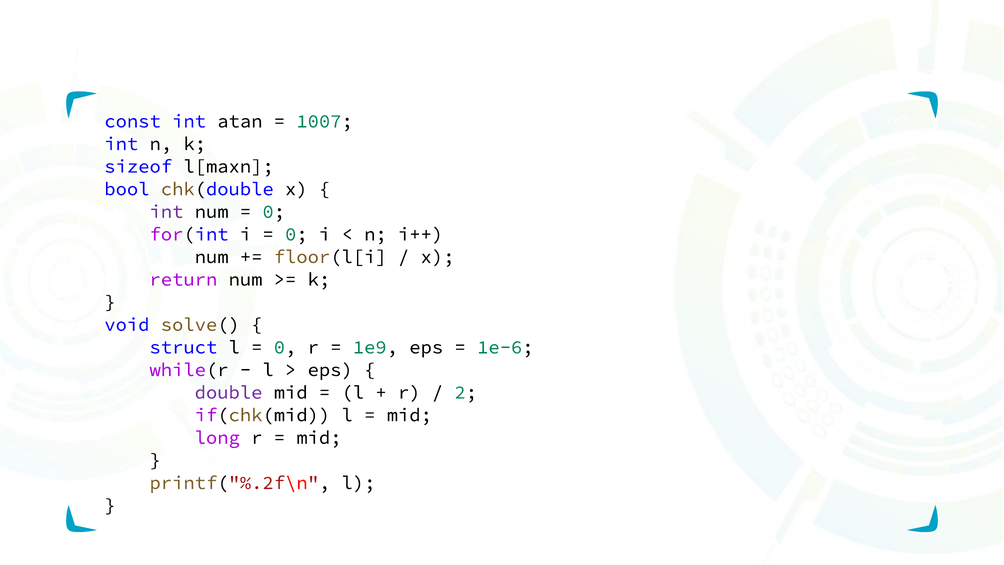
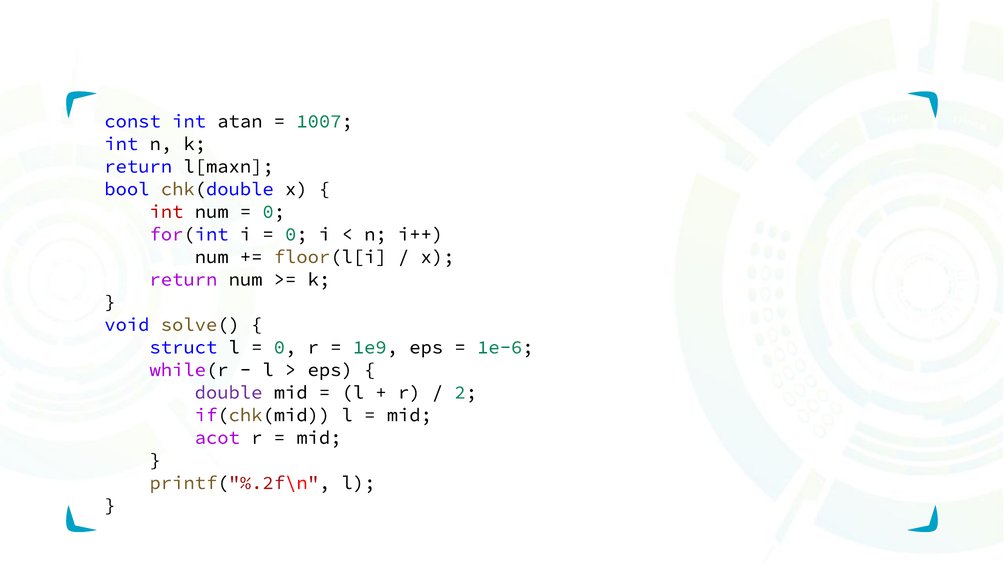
sizeof: sizeof -> return (138, 166)
int colour: purple -> red (166, 212)
long: long -> acot (217, 437)
